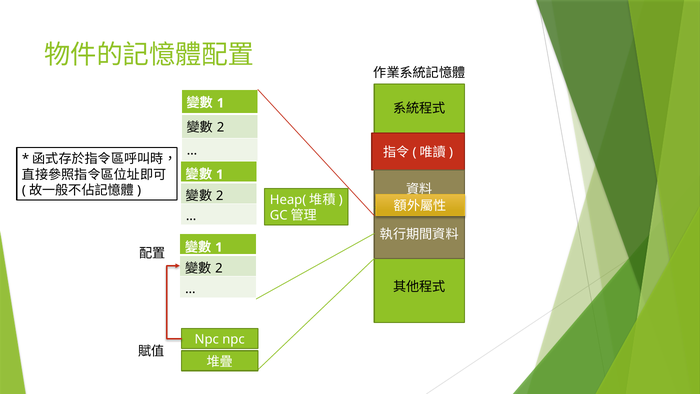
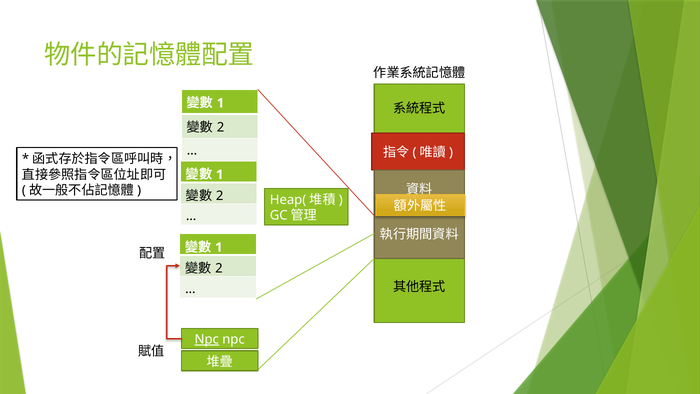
Npc underline: none -> present (207, 339)
